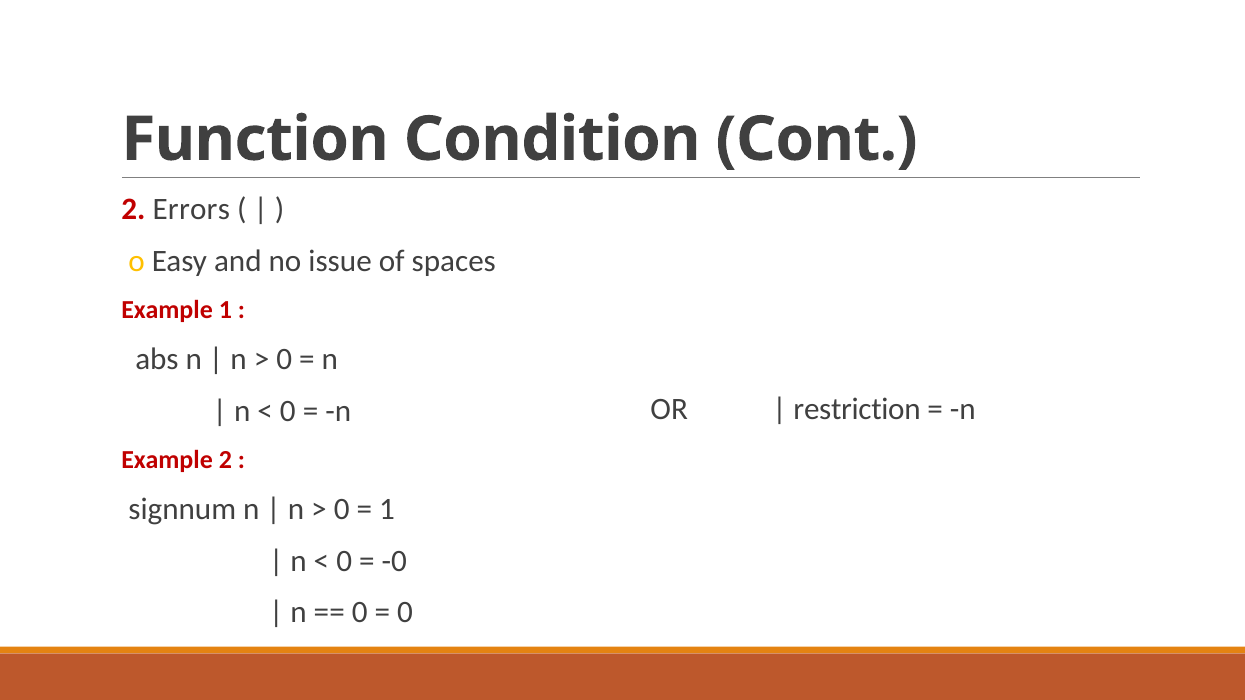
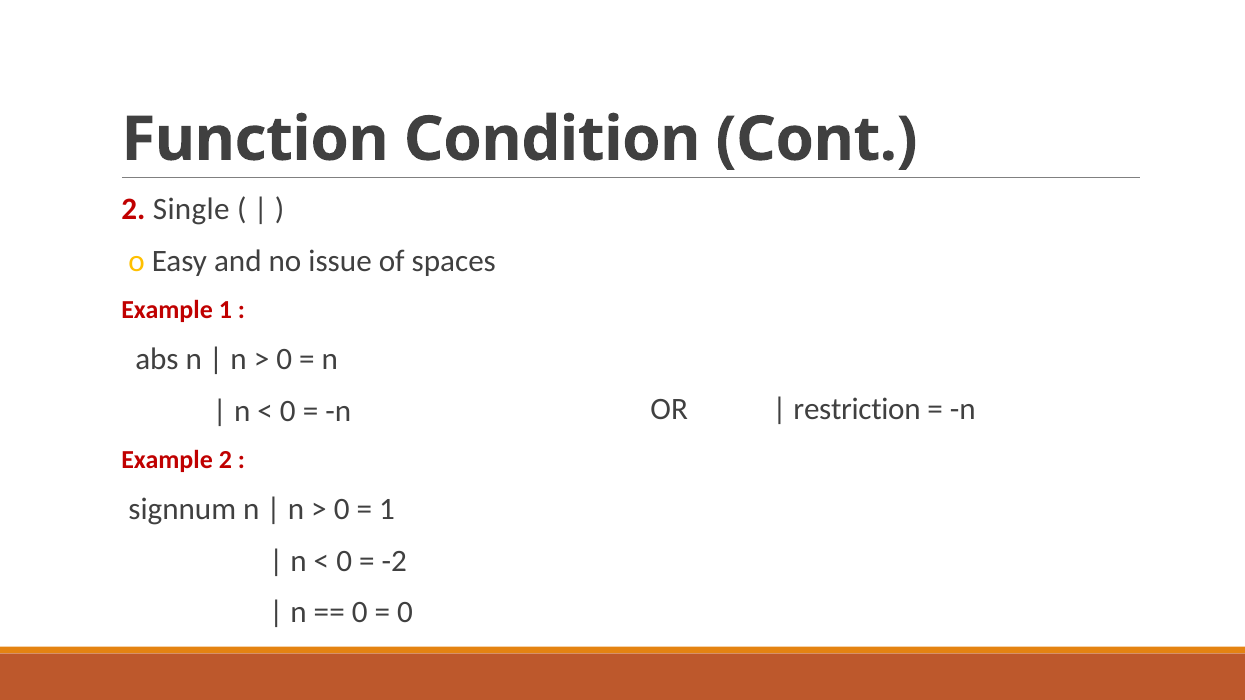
Errors: Errors -> Single (191, 210)
-0: -0 -> -2 (394, 561)
